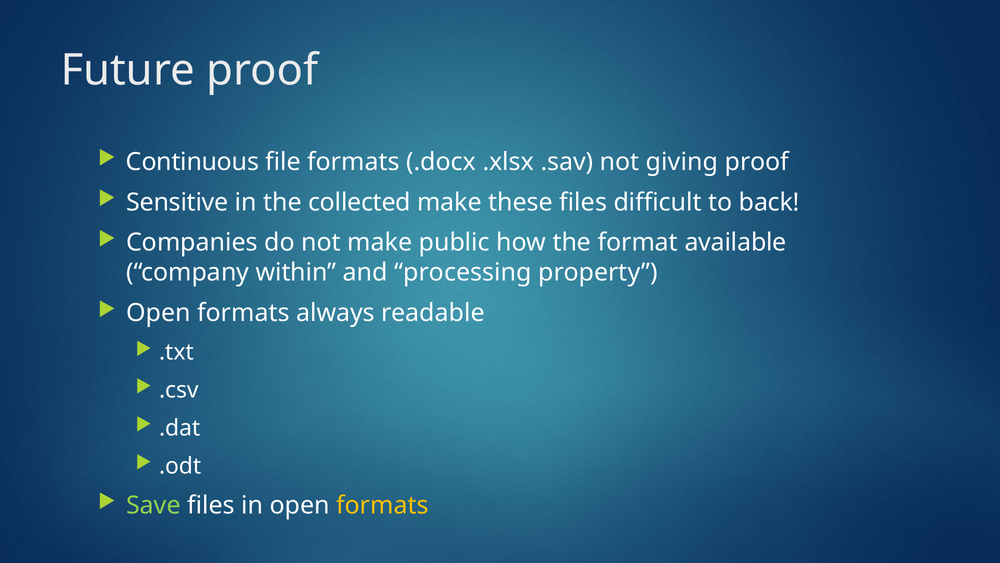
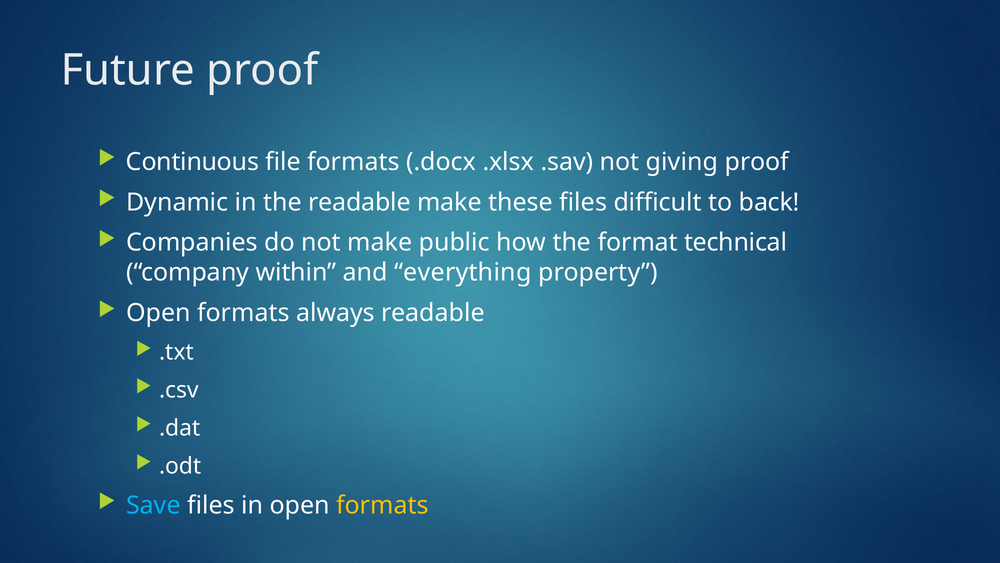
Sensitive: Sensitive -> Dynamic (177, 202)
the collected: collected -> readable (359, 202)
available: available -> technical (736, 242)
processing: processing -> everything (463, 272)
Save colour: light green -> light blue (153, 505)
